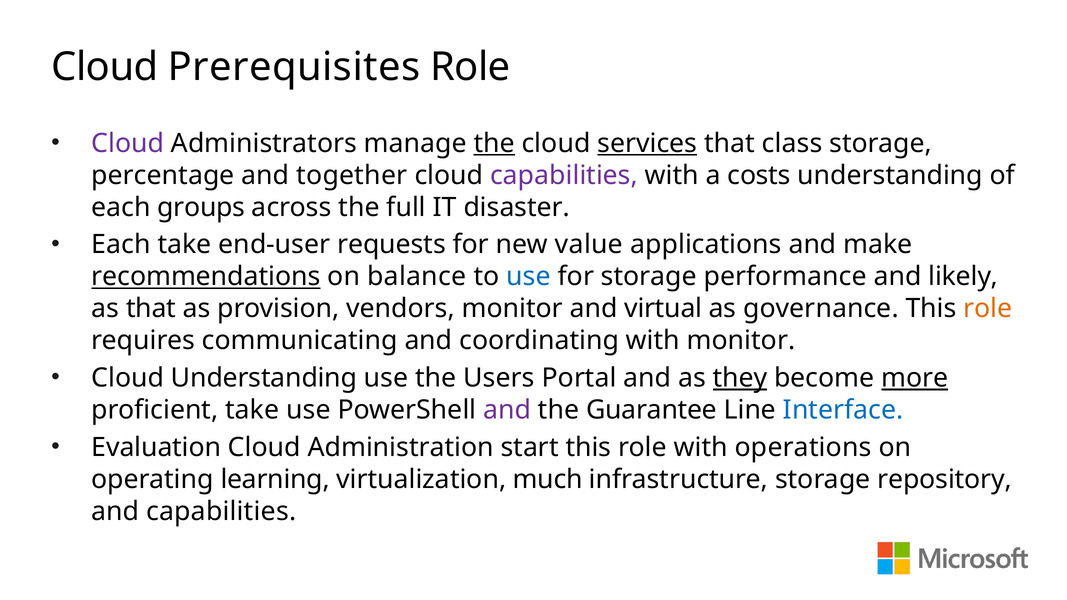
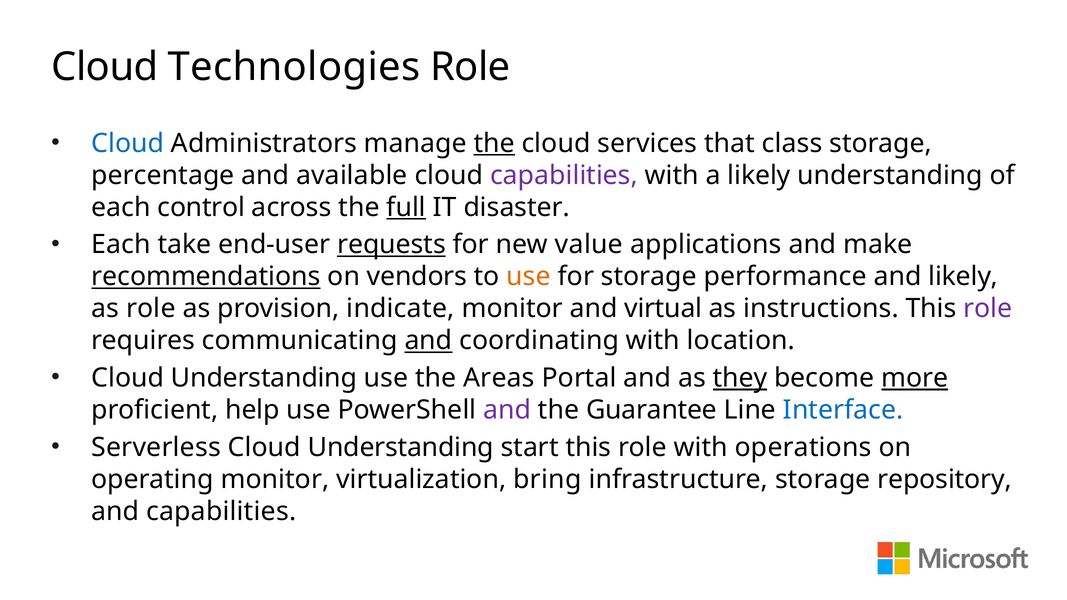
Prerequisites: Prerequisites -> Technologies (294, 67)
Cloud colour: purple -> blue (128, 143)
services underline: present -> none (647, 143)
together: together -> available (352, 175)
a costs: costs -> likely (759, 175)
groups: groups -> control (201, 207)
full underline: none -> present (406, 207)
requests underline: none -> present (391, 245)
balance: balance -> vendors (417, 277)
use colour: blue -> orange (529, 277)
as that: that -> role (151, 309)
vendors: vendors -> indicate (400, 309)
governance: governance -> instructions (821, 309)
role colour: orange -> purple (988, 309)
and underline: none -> present (428, 341)
with monitor: monitor -> location (741, 341)
Users: Users -> Areas (499, 378)
proficient take: take -> help (252, 410)
Evaluation: Evaluation -> Serverless (156, 447)
Administration: Administration -> Understanding (401, 447)
operating learning: learning -> monitor (275, 479)
much: much -> bring (547, 479)
